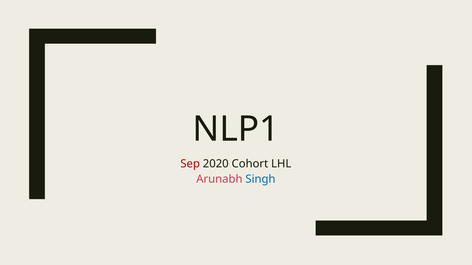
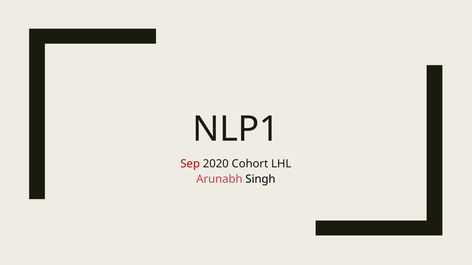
Singh colour: blue -> black (260, 179)
